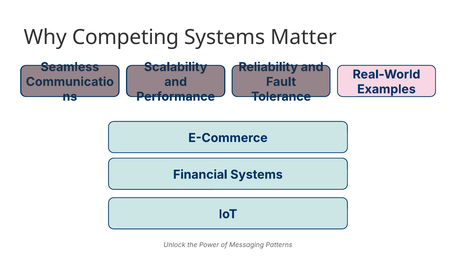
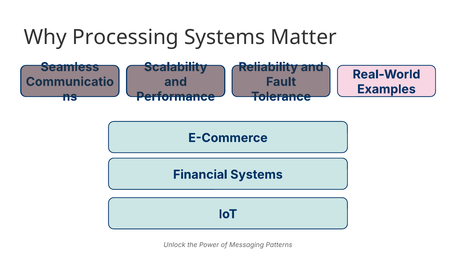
Competing: Competing -> Processing (126, 37)
